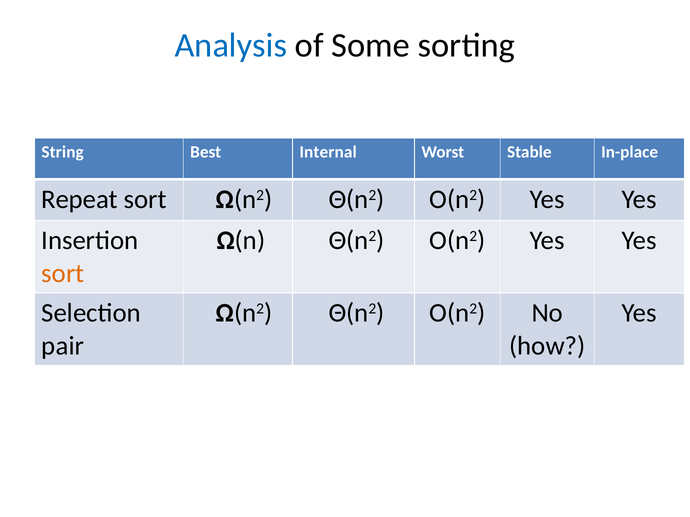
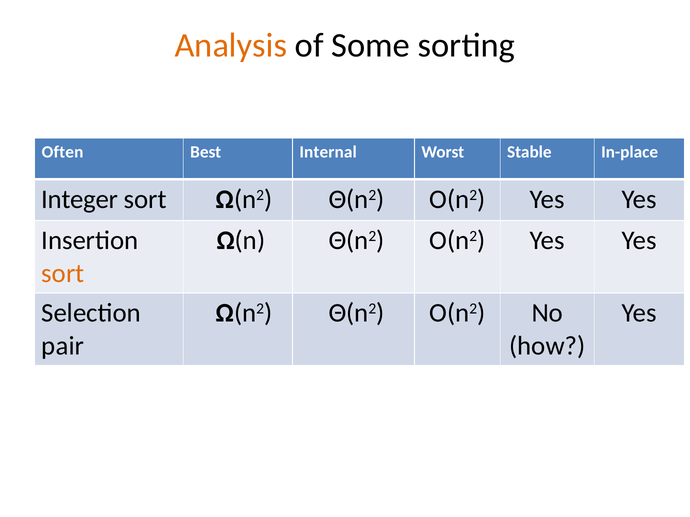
Analysis colour: blue -> orange (231, 46)
String: String -> Often (63, 152)
Repeat: Repeat -> Integer (80, 199)
